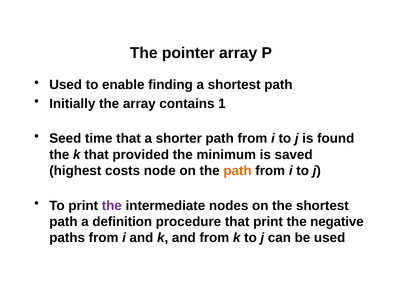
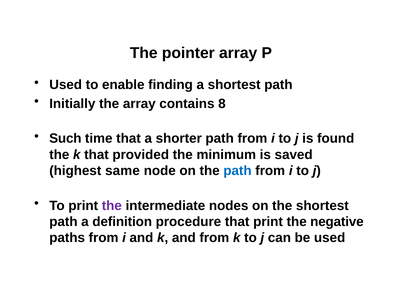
1: 1 -> 8 (222, 103)
Seed: Seed -> Such (65, 138)
costs: costs -> same (122, 170)
path colour: orange -> blue (237, 170)
